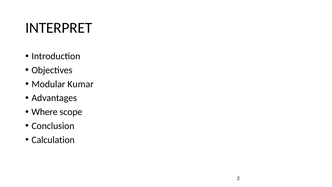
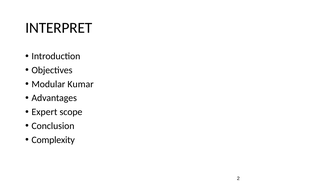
Where: Where -> Expert (44, 112)
Calculation: Calculation -> Complexity (53, 140)
